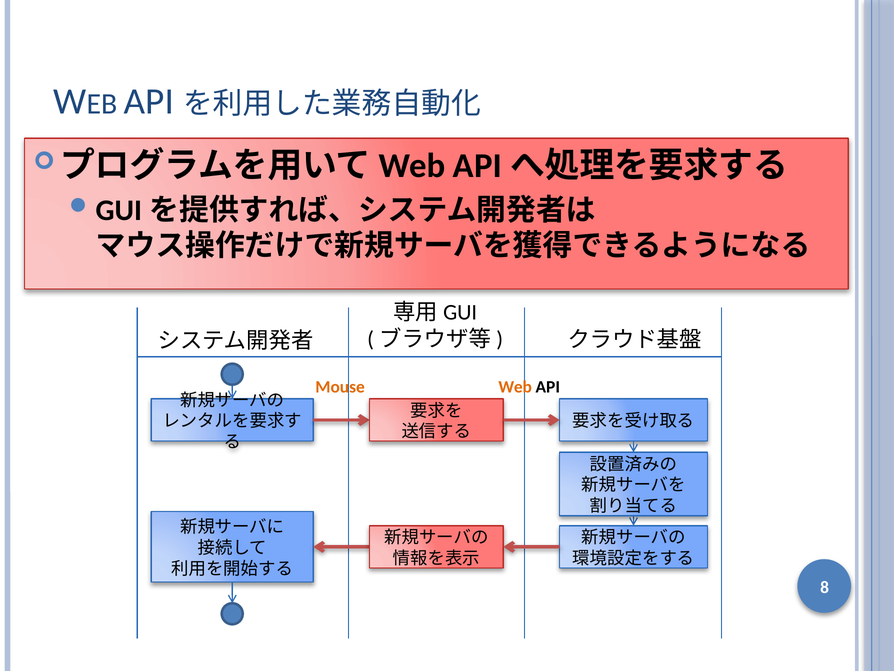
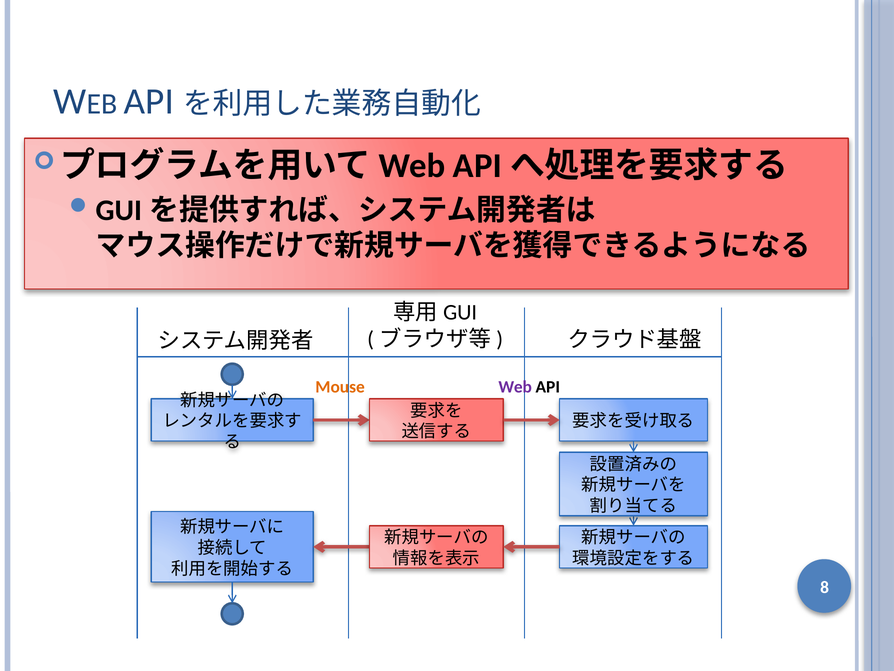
Web colour: orange -> purple (515, 386)
